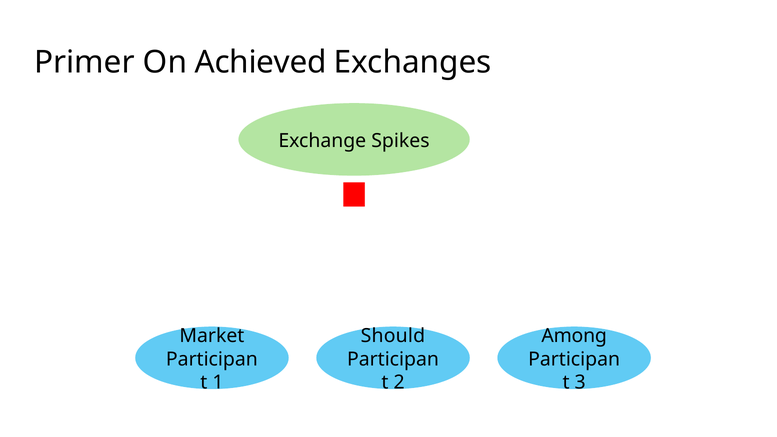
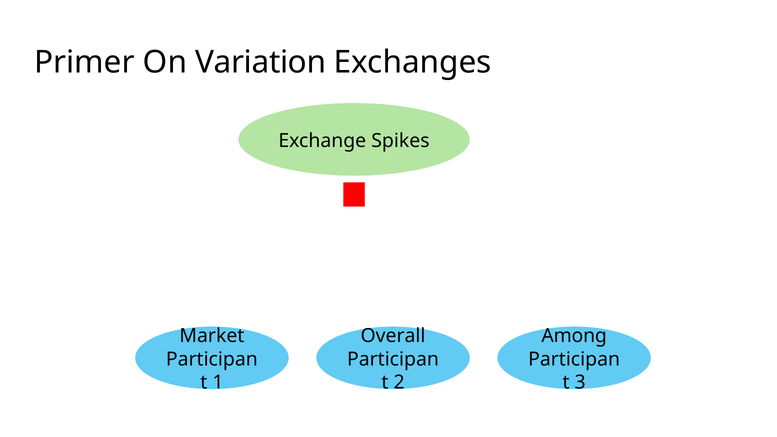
Achieved: Achieved -> Variation (261, 62)
Should: Should -> Overall (393, 336)
